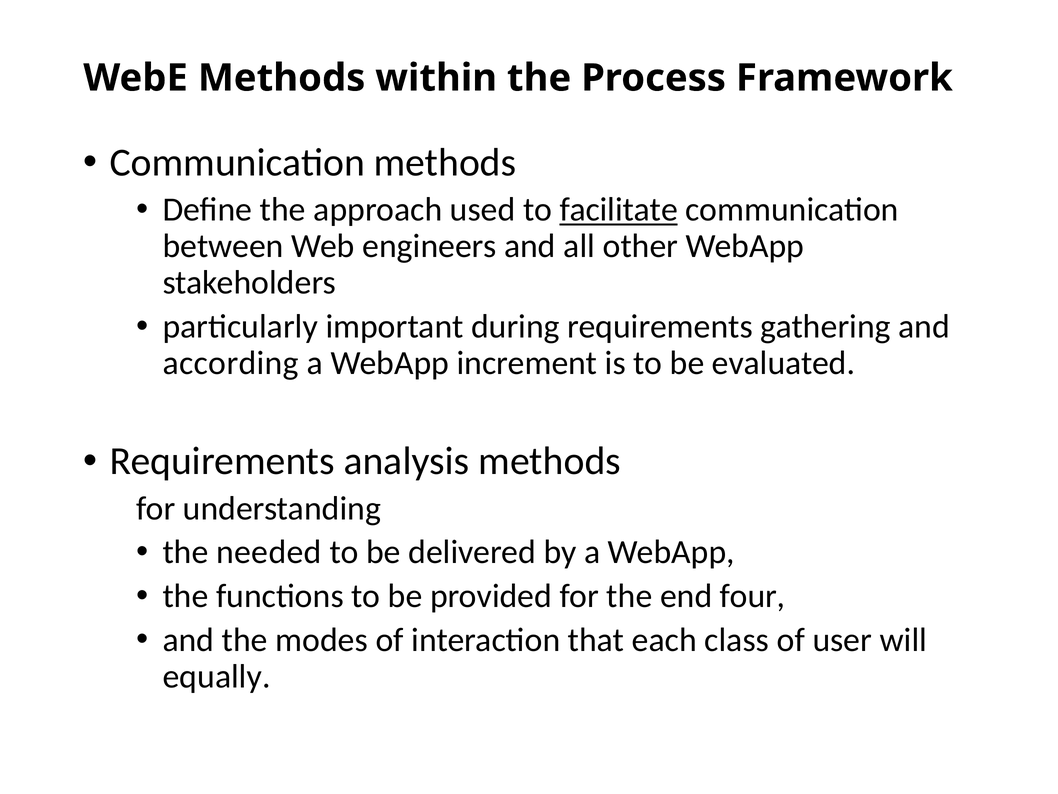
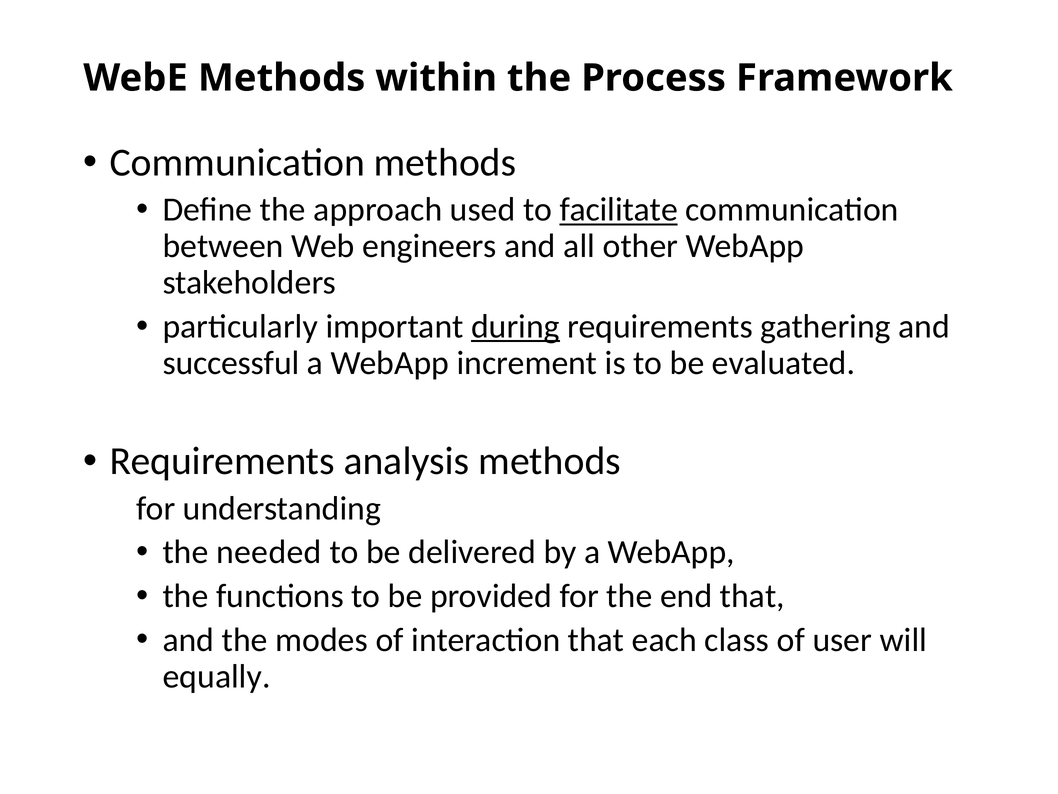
during underline: none -> present (515, 326)
according: according -> successful (231, 363)
end four: four -> that (752, 596)
